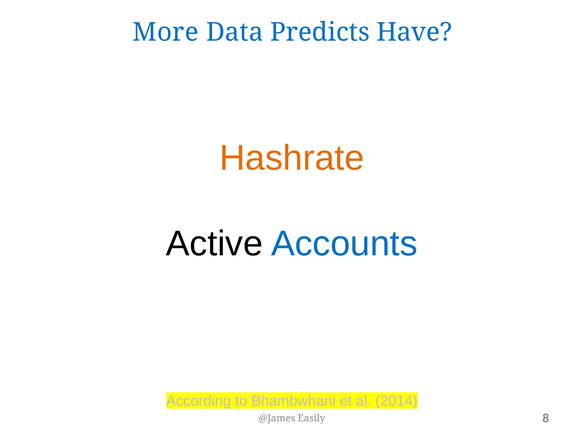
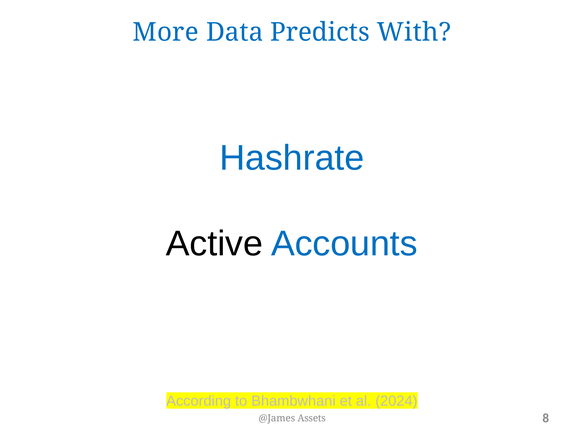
Have: Have -> With (414, 32)
Hashrate colour: orange -> blue (292, 158)
2014: 2014 -> 2024 (396, 401)
Easily: Easily -> Assets (312, 418)
